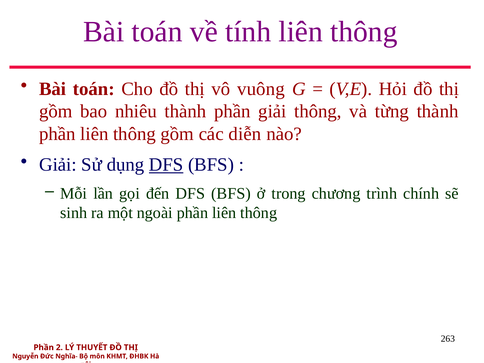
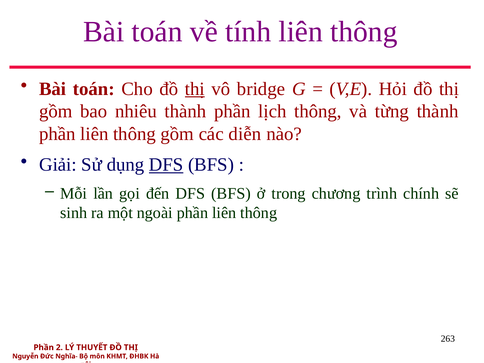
thị underline: none -> present (195, 89)
vuông: vuông -> bridge (261, 89)
phần giải: giải -> lịch (272, 111)
